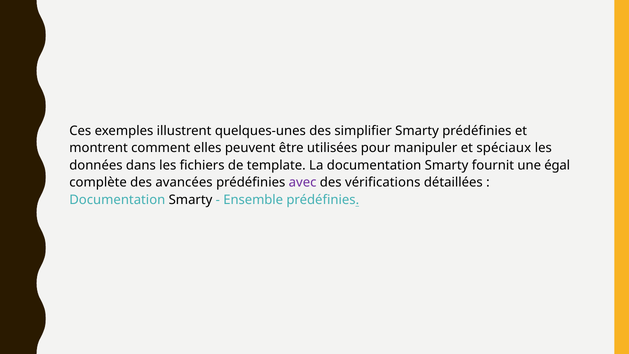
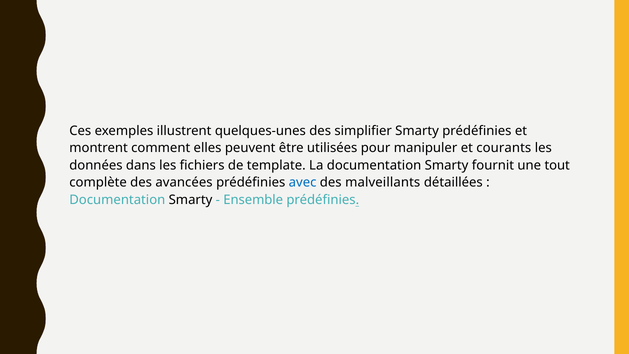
spéciaux: spéciaux -> courants (504, 148)
égal: égal -> tout (557, 165)
avec colour: purple -> blue (303, 183)
vérifications: vérifications -> malveillants (383, 183)
